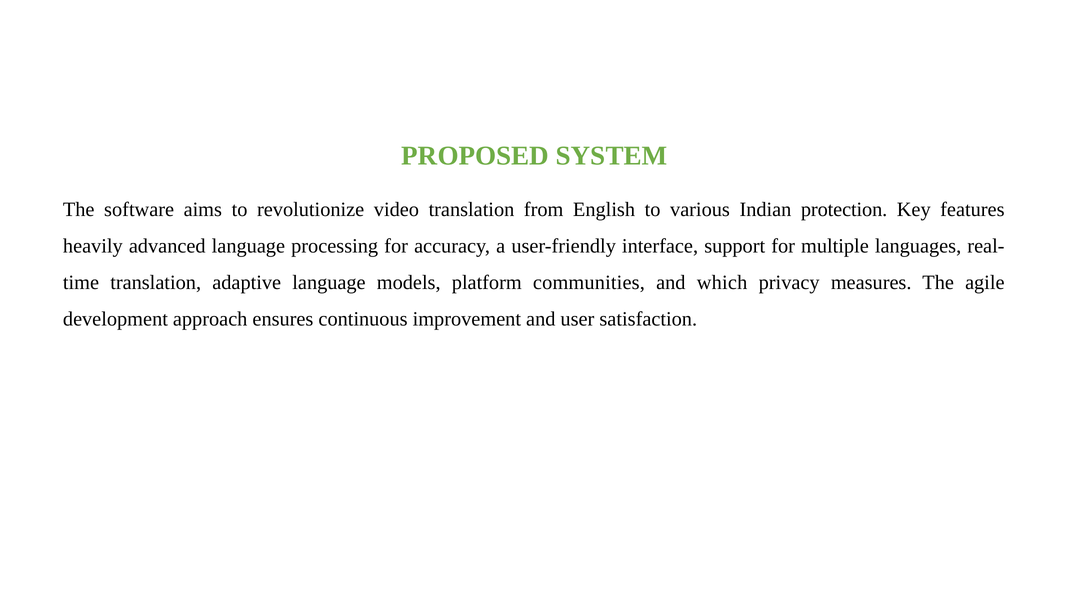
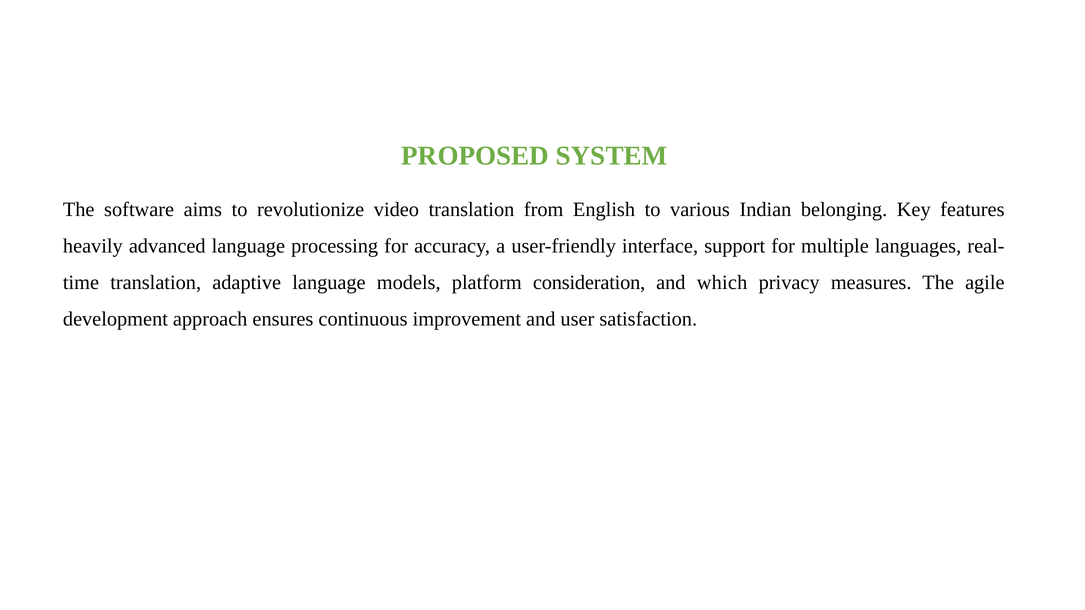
protection: protection -> belonging (844, 210)
communities: communities -> consideration (589, 283)
